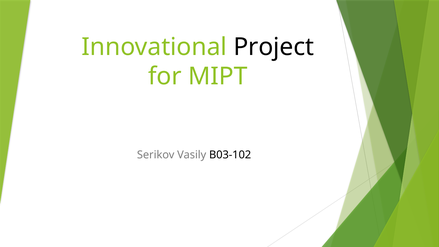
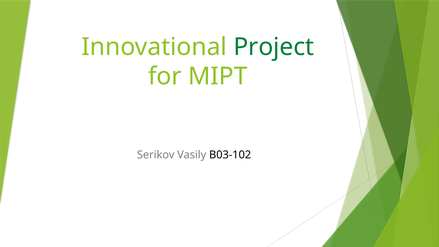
Project colour: black -> green (274, 47)
